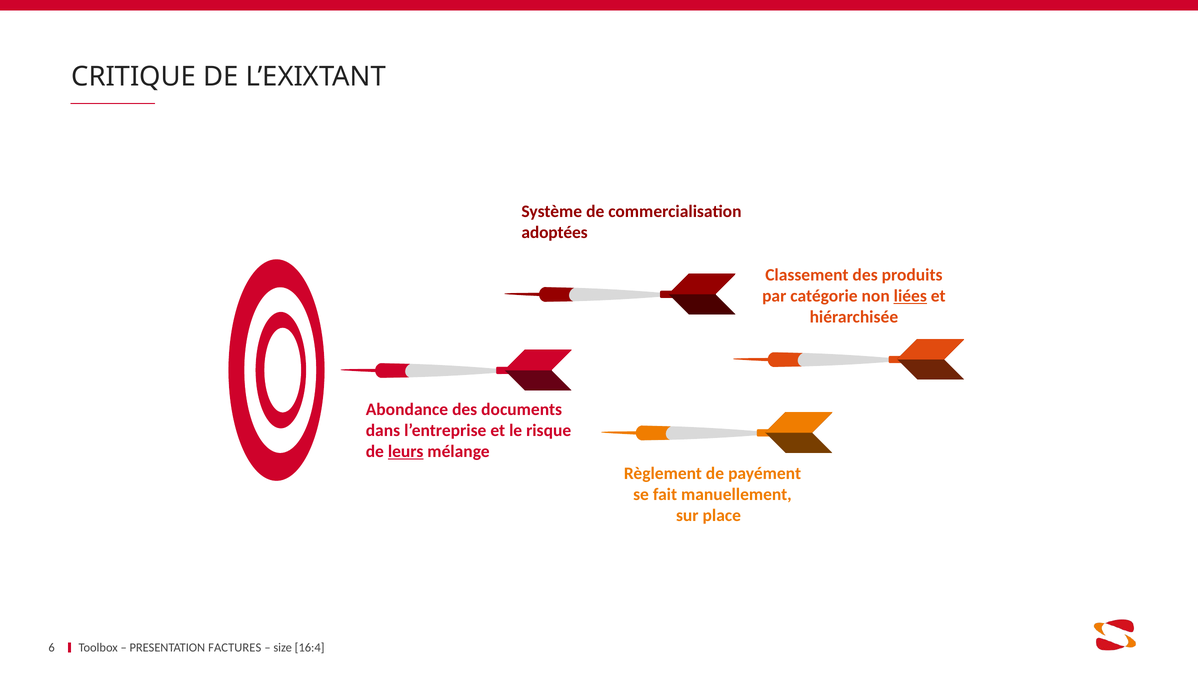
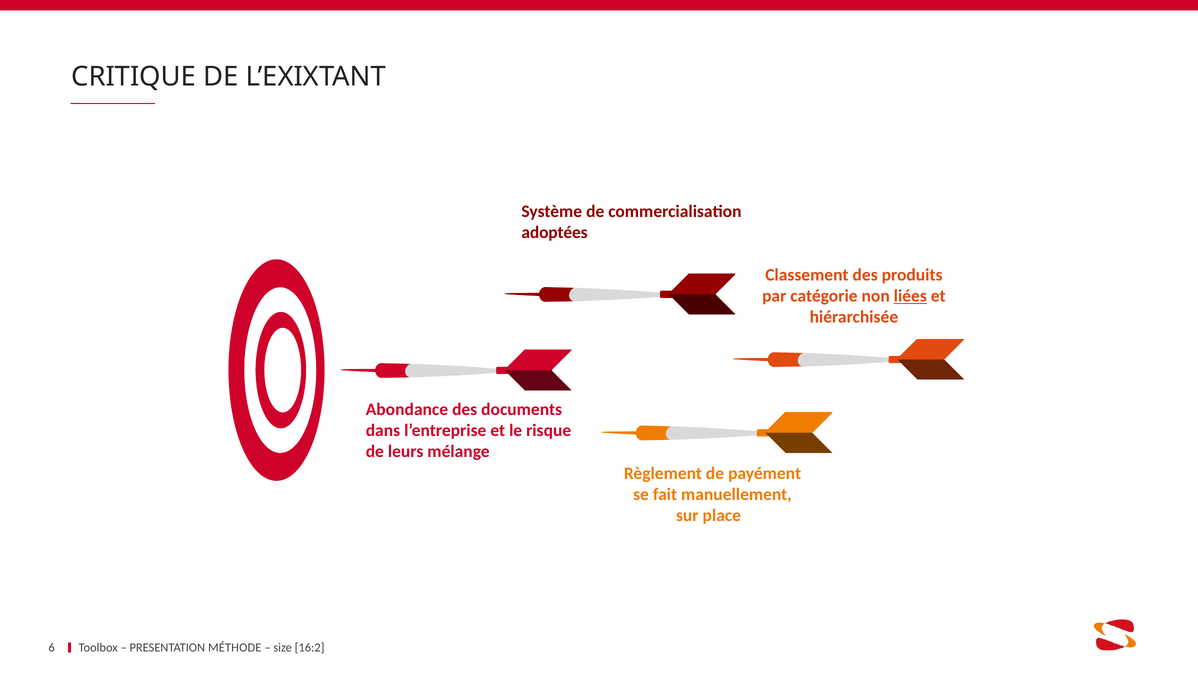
leurs underline: present -> none (406, 451)
FACTURES: FACTURES -> MÉTHODE (235, 648)
16:4: 16:4 -> 16:2 (310, 648)
